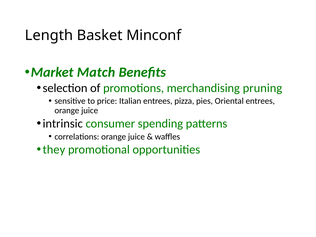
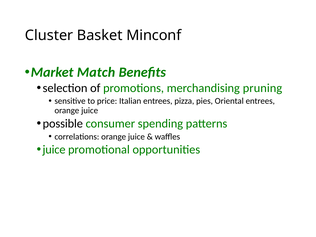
Length: Length -> Cluster (49, 35)
intrinsic: intrinsic -> possible (63, 124)
they: they -> juice (54, 150)
